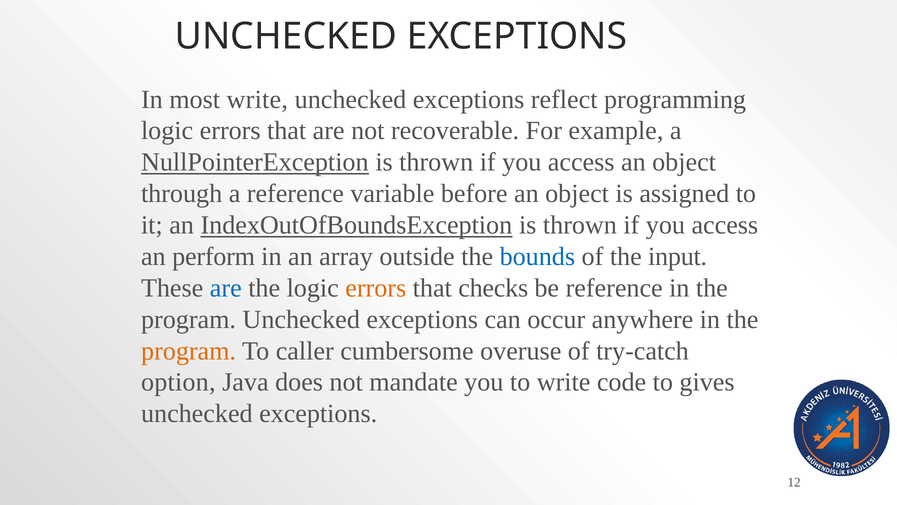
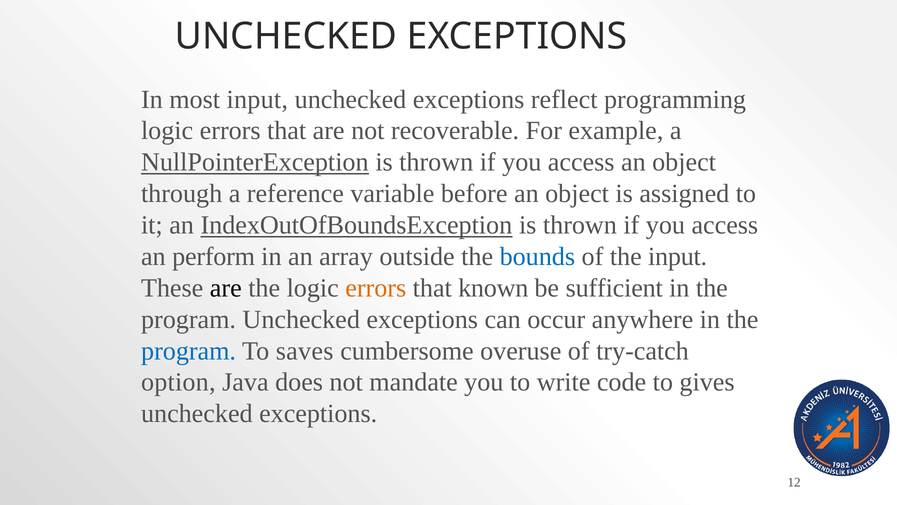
most write: write -> input (257, 99)
are colour: blue -> black (226, 288)
checks: checks -> known (493, 288)
be reference: reference -> sufficient (614, 288)
program colour: orange -> blue (189, 351)
caller: caller -> saves (305, 351)
